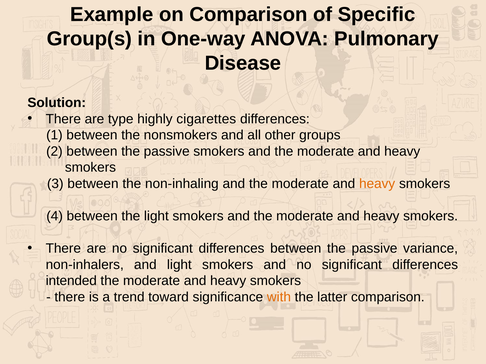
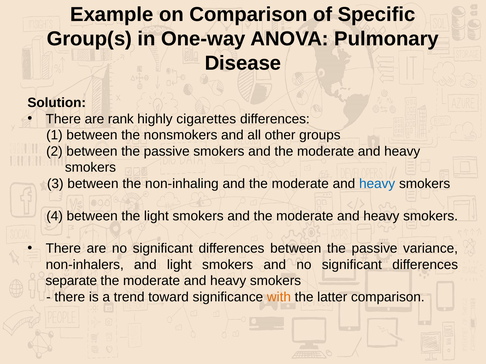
type: type -> rank (121, 119)
heavy colour: orange -> blue (377, 184)
intended: intended -> separate (71, 281)
